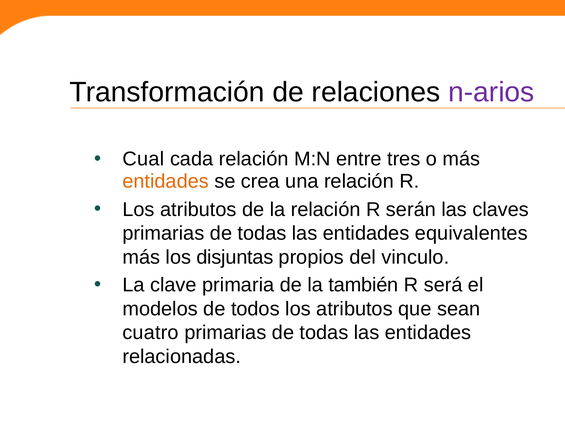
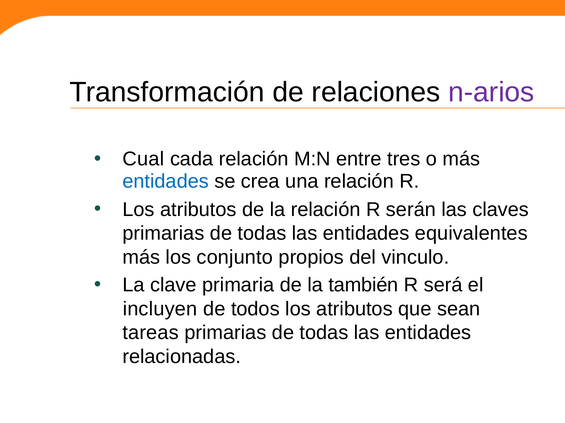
entidades colour: orange -> blue (166, 181)
disjuntas: disjuntas -> conjunto (235, 258)
modelos: modelos -> incluyen (160, 309)
cuatro: cuatro -> tareas (151, 333)
